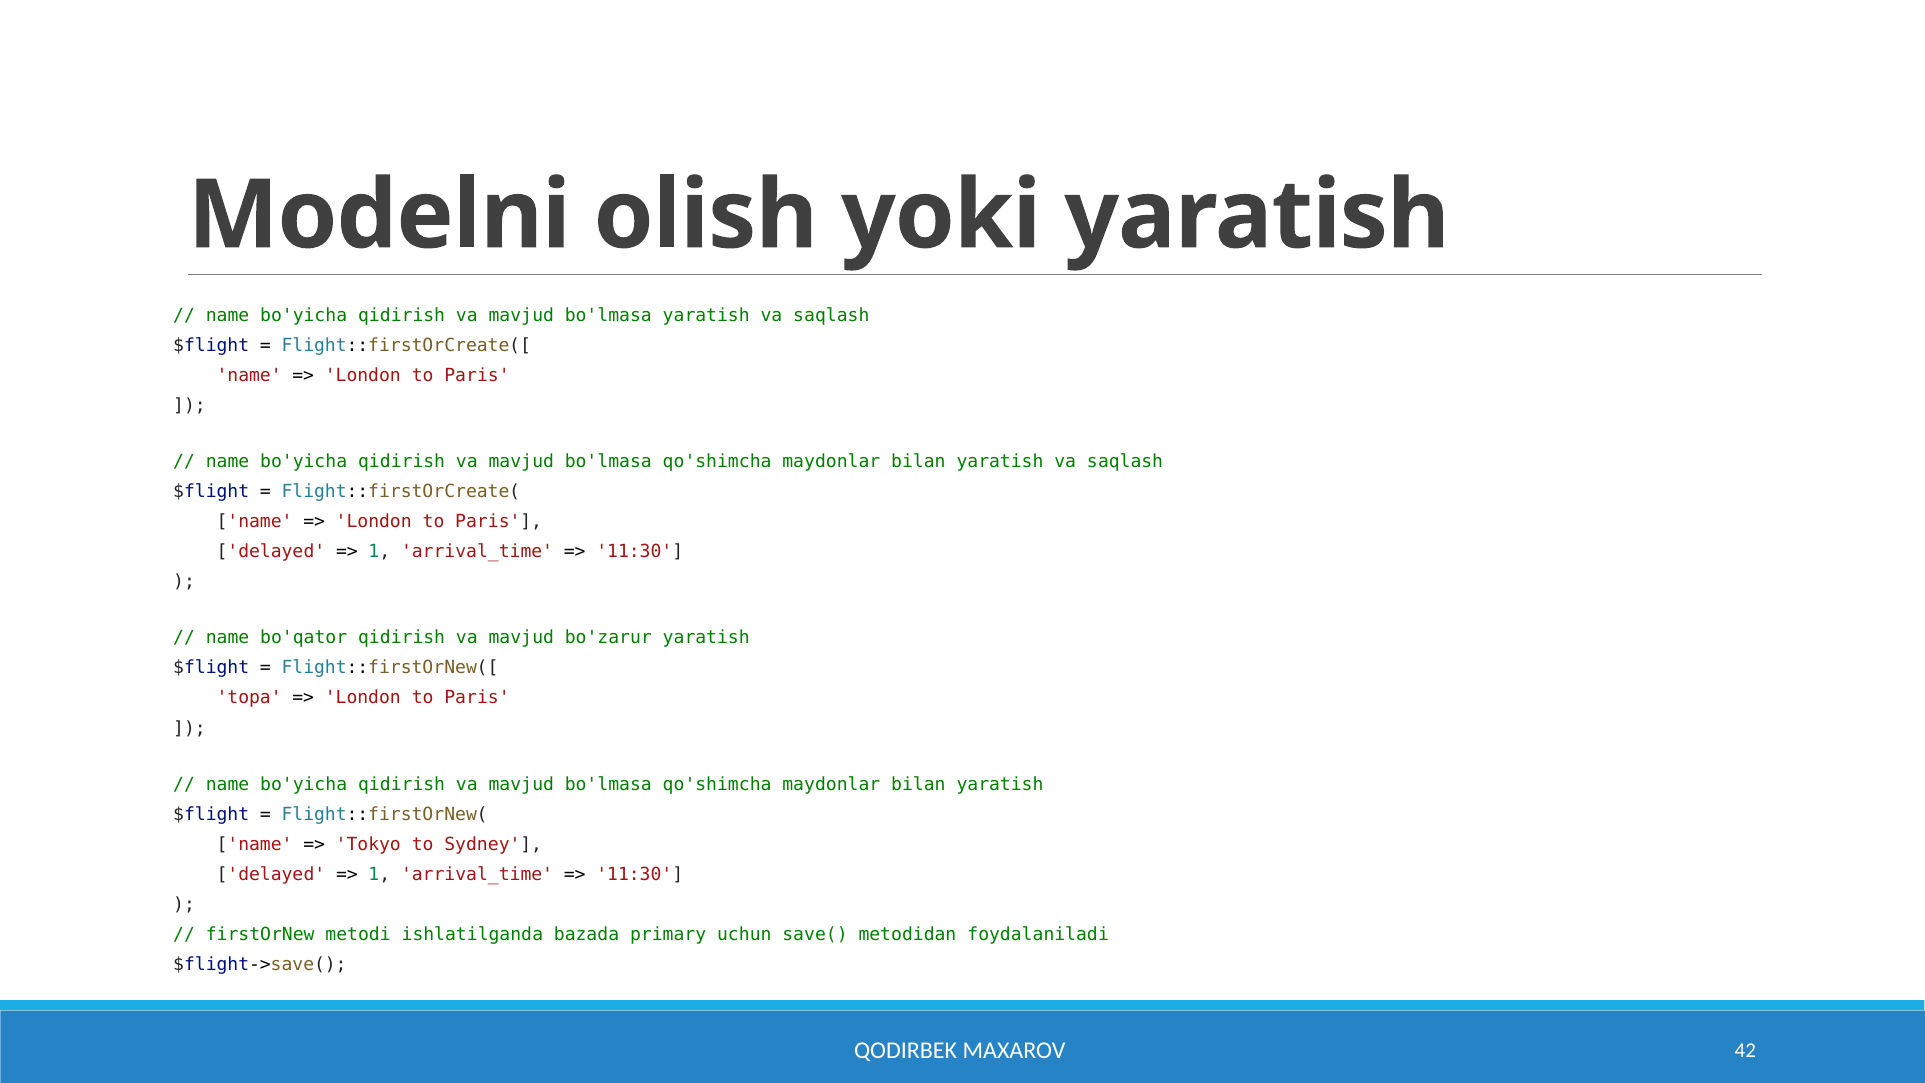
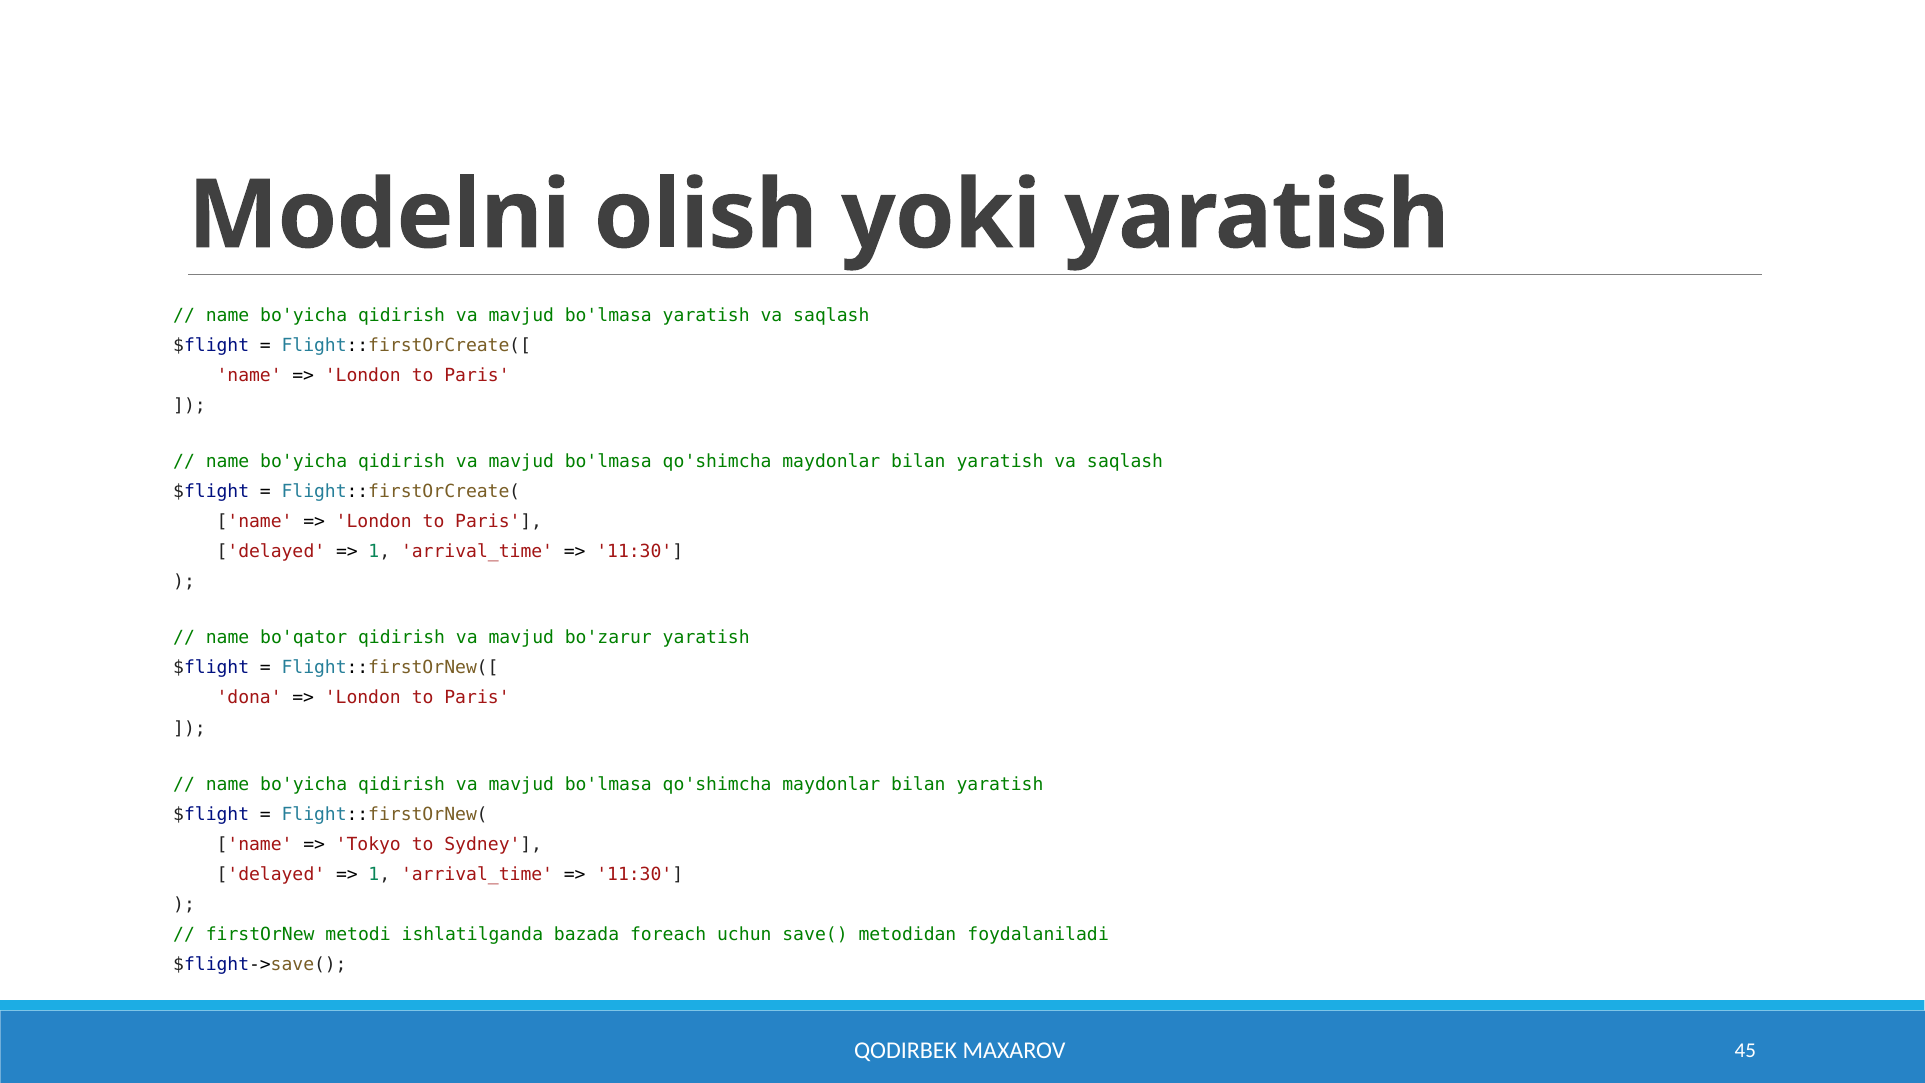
topa: topa -> dona (249, 698)
primary: primary -> foreach (668, 934)
42: 42 -> 45 (1745, 1050)
